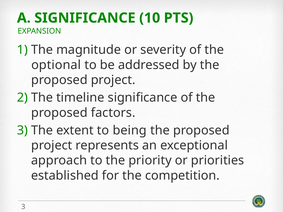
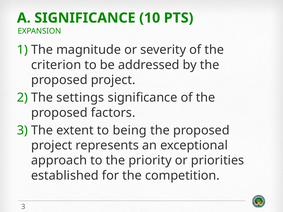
optional: optional -> criterion (56, 65)
timeline: timeline -> settings (80, 98)
